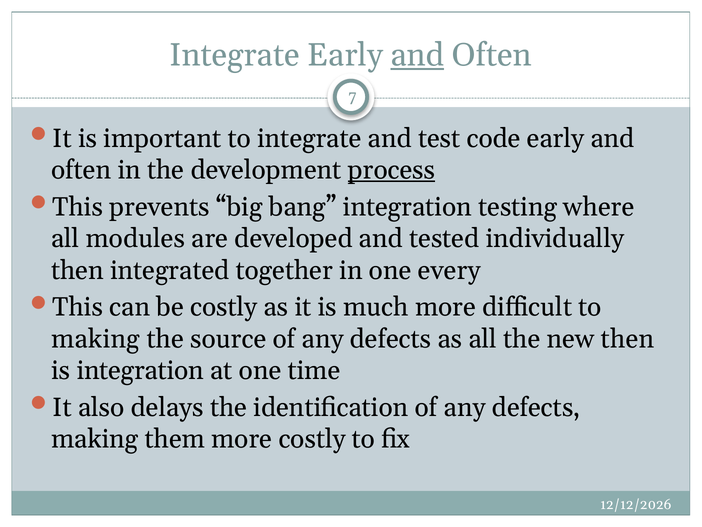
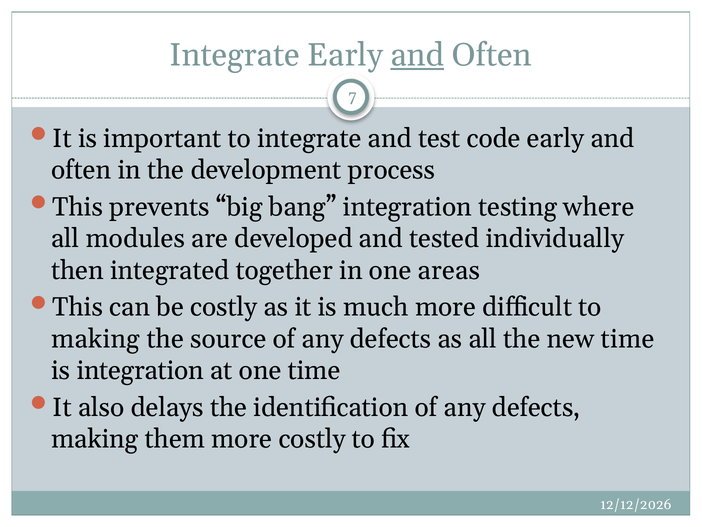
process underline: present -> none (392, 170)
every: every -> areas (449, 270)
new then: then -> time (628, 339)
